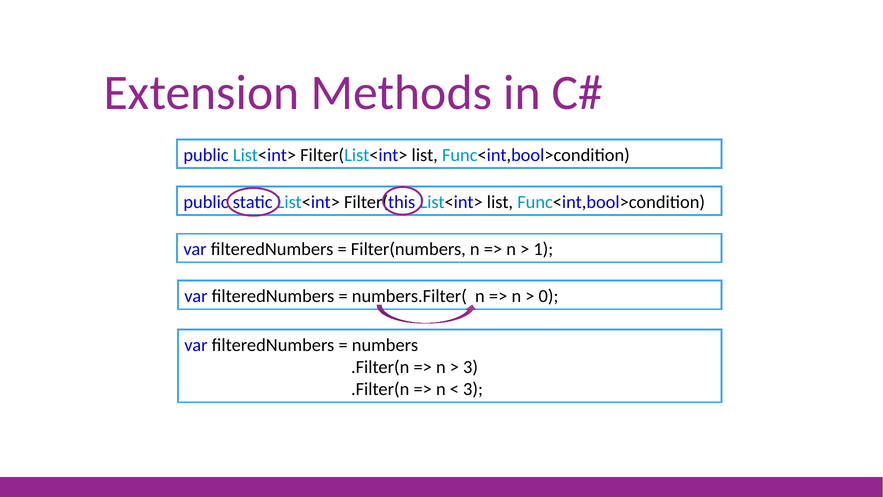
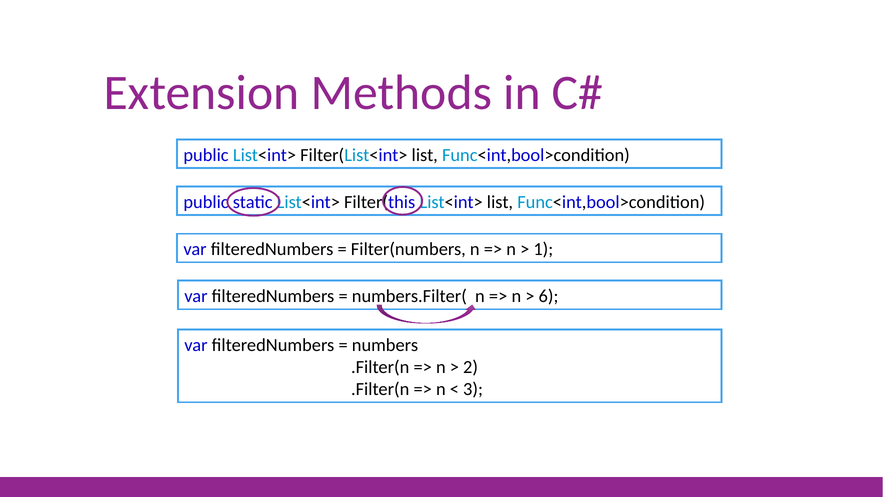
0: 0 -> 6 (549, 296)
3: 3 -> 2 (471, 367)
